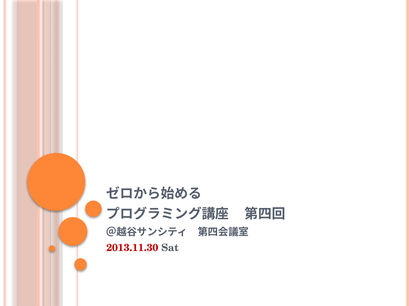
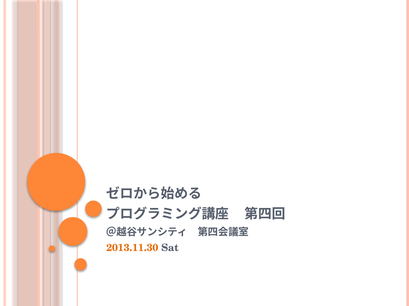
2013.11.30 colour: red -> orange (132, 248)
